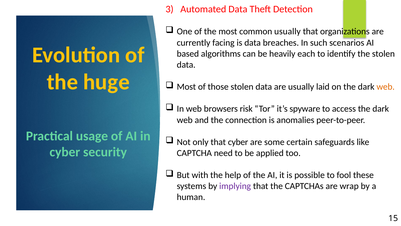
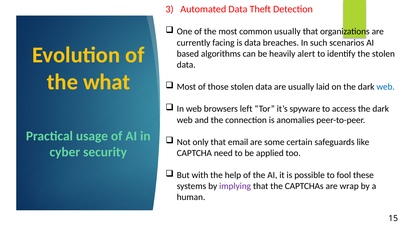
each: each -> alert (306, 54)
huge: huge -> what (107, 82)
web colour: orange -> blue (386, 87)
risk: risk -> left (246, 109)
that cyber: cyber -> email (238, 142)
